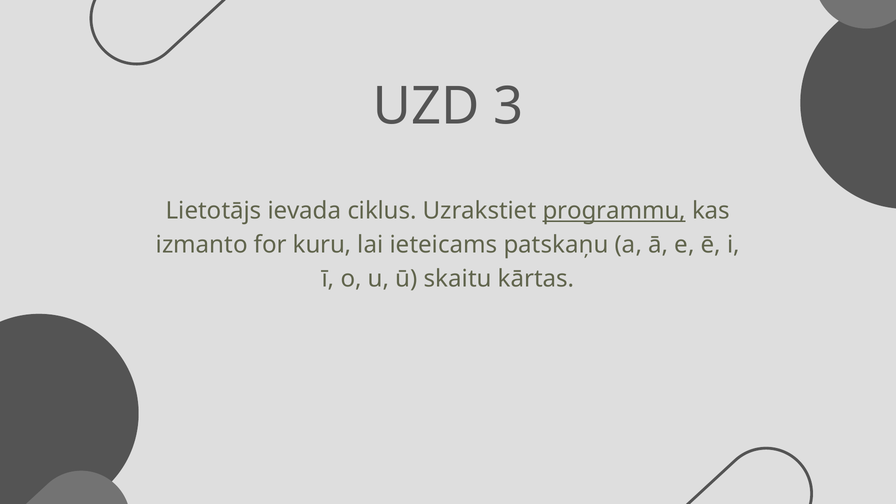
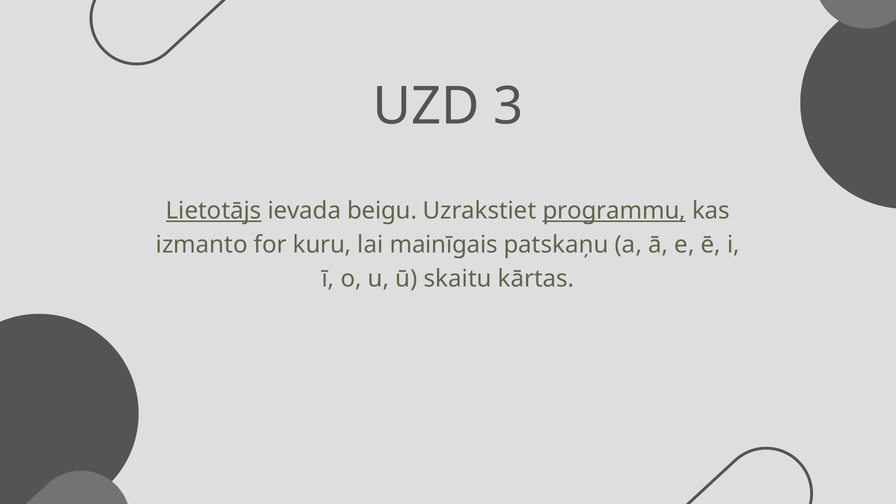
Lietotājs underline: none -> present (214, 211)
ciklus: ciklus -> beigu (382, 211)
ieteicams: ieteicams -> mainīgais (444, 245)
